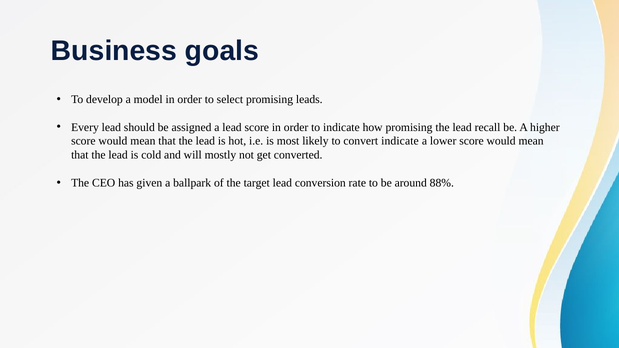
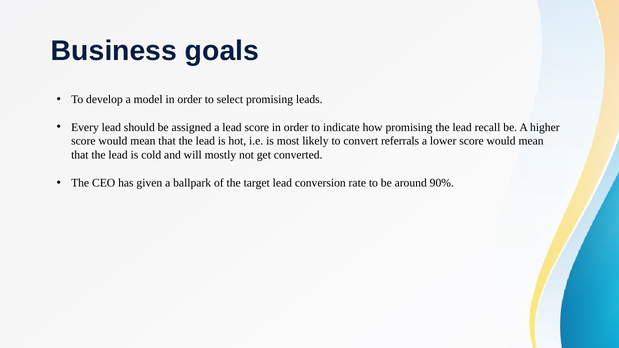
convert indicate: indicate -> referrals (400, 141)
88%: 88% -> 90% (442, 183)
